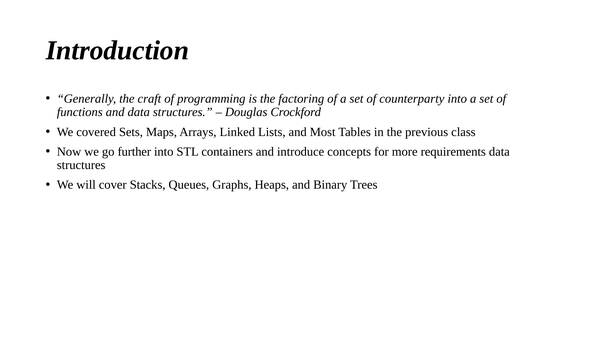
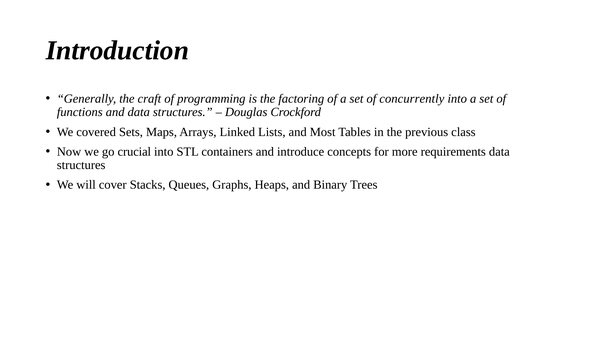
counterparty: counterparty -> concurrently (412, 99)
further: further -> crucial (134, 152)
